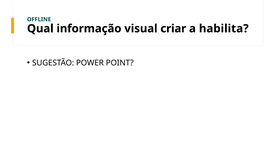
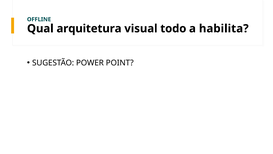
informação: informação -> arquitetura (89, 28)
criar: criar -> todo (173, 28)
